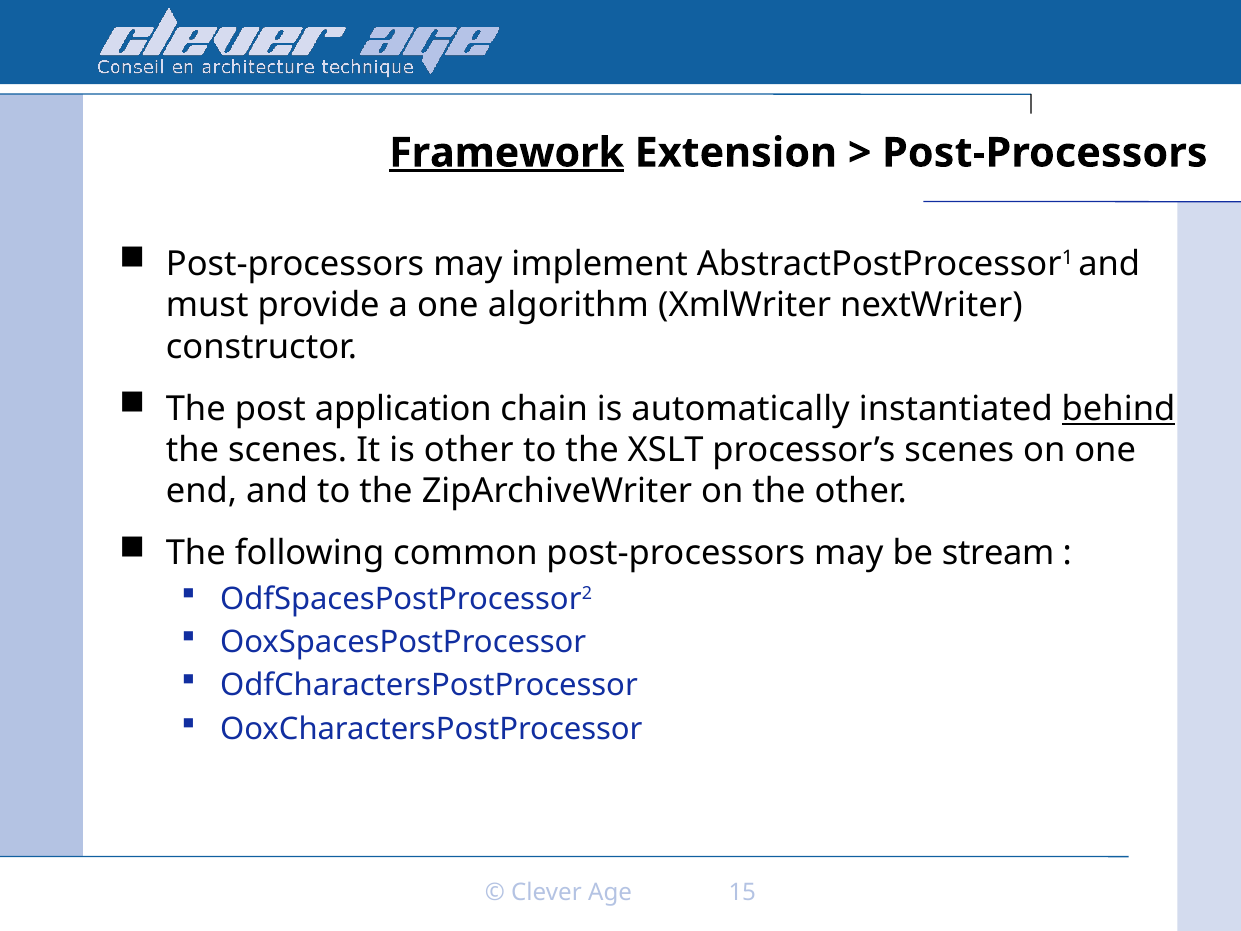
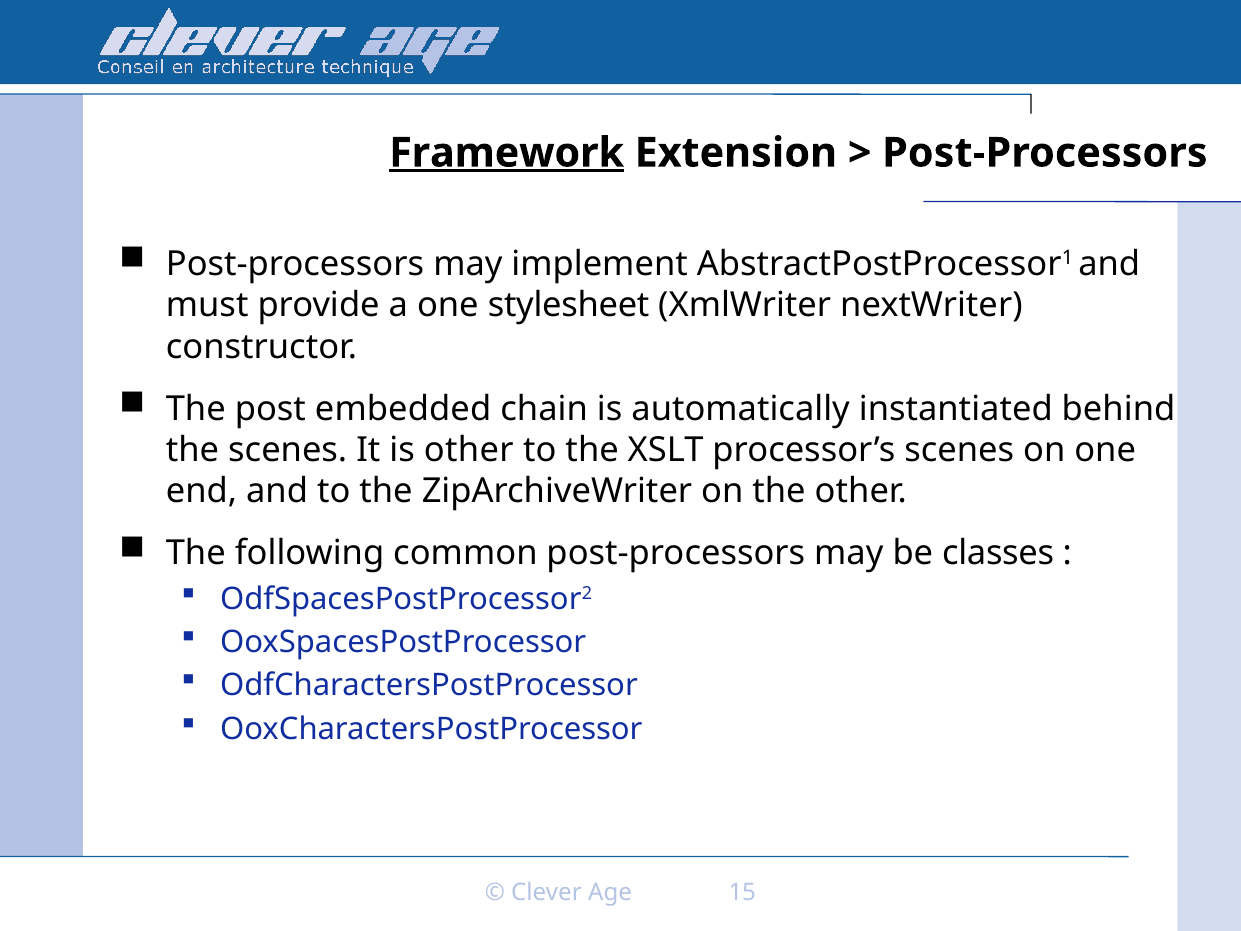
algorithm: algorithm -> stylesheet (569, 305)
application: application -> embedded (403, 409)
behind underline: present -> none (1119, 409)
stream: stream -> classes (998, 553)
